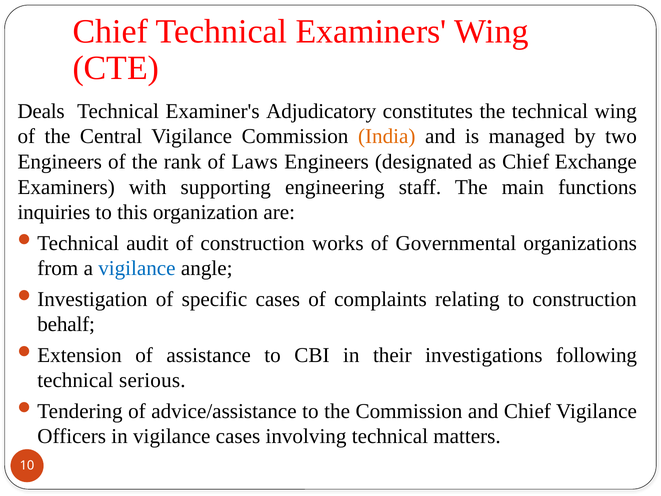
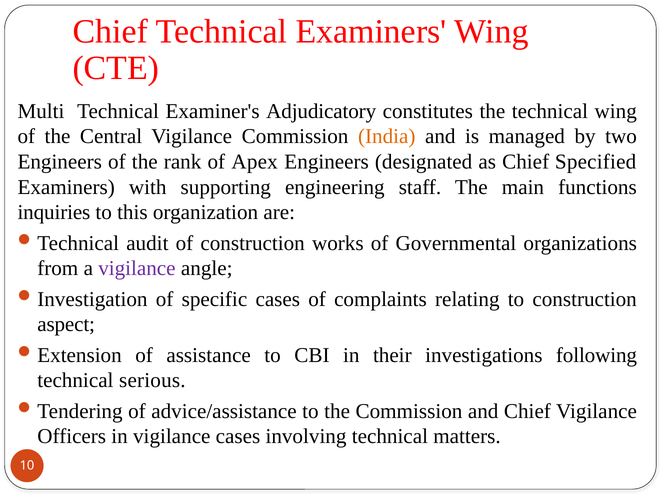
Deals: Deals -> Multi (41, 111)
Laws: Laws -> Apex (255, 162)
Exchange: Exchange -> Specified (596, 162)
vigilance colour: blue -> purple (137, 268)
behalf: behalf -> aspect (66, 324)
